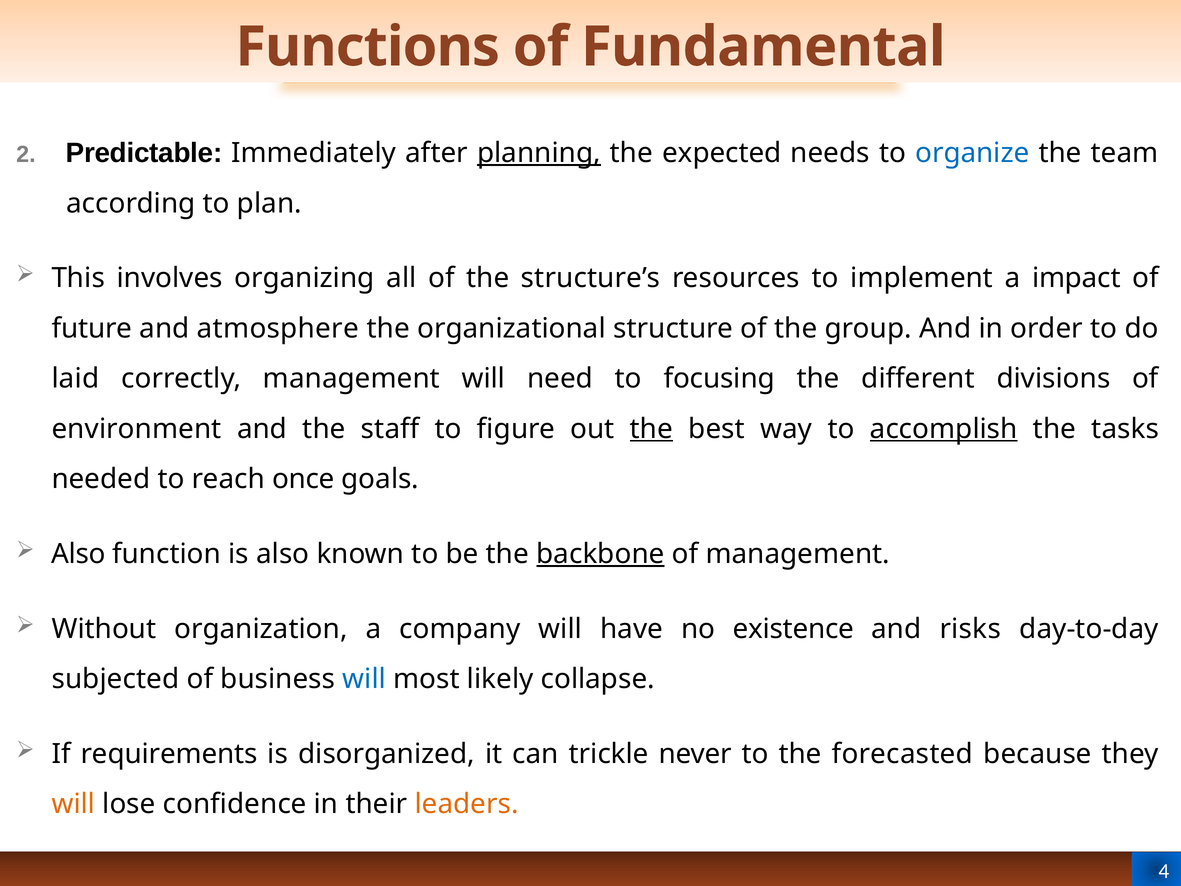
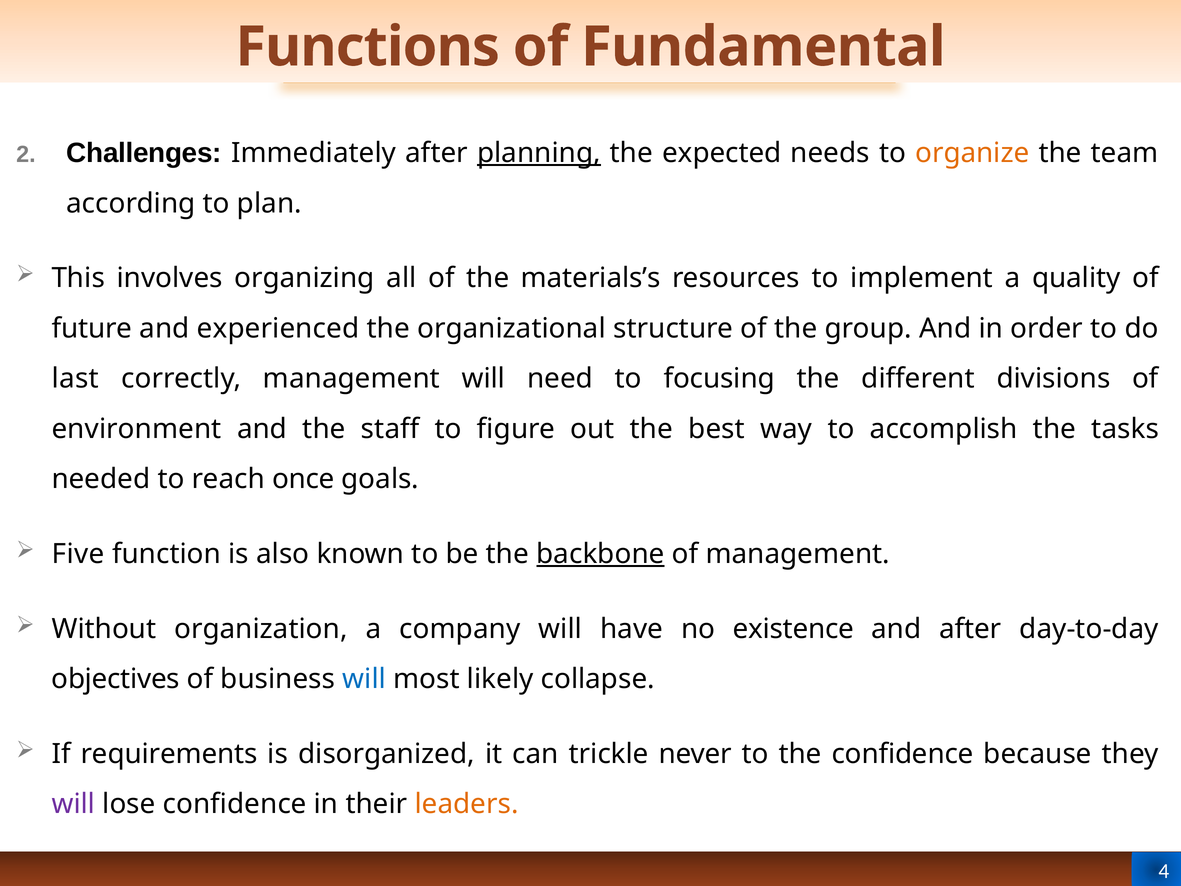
Predictable: Predictable -> Challenges (144, 153)
organize colour: blue -> orange (972, 153)
structure’s: structure’s -> materials’s (591, 278)
impact: impact -> quality (1076, 278)
atmosphere: atmosphere -> experienced (278, 328)
laid: laid -> last (75, 379)
the underline: present -> none (651, 429)
accomplish underline: present -> none (944, 429)
Also: Also -> Five (78, 554)
and risks: risks -> after (970, 629)
subjected: subjected -> objectives (116, 679)
the forecasted: forecasted -> confidence (903, 754)
will colour: orange -> purple (73, 804)
